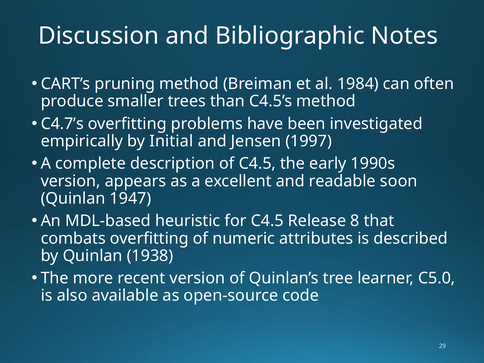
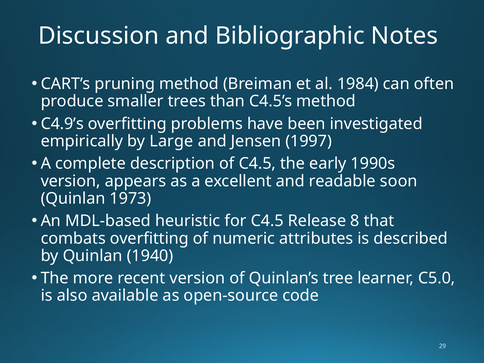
C4.7’s: C4.7’s -> C4.9’s (62, 124)
Initial: Initial -> Large (171, 141)
1947: 1947 -> 1973 (130, 198)
1938: 1938 -> 1940 (150, 256)
